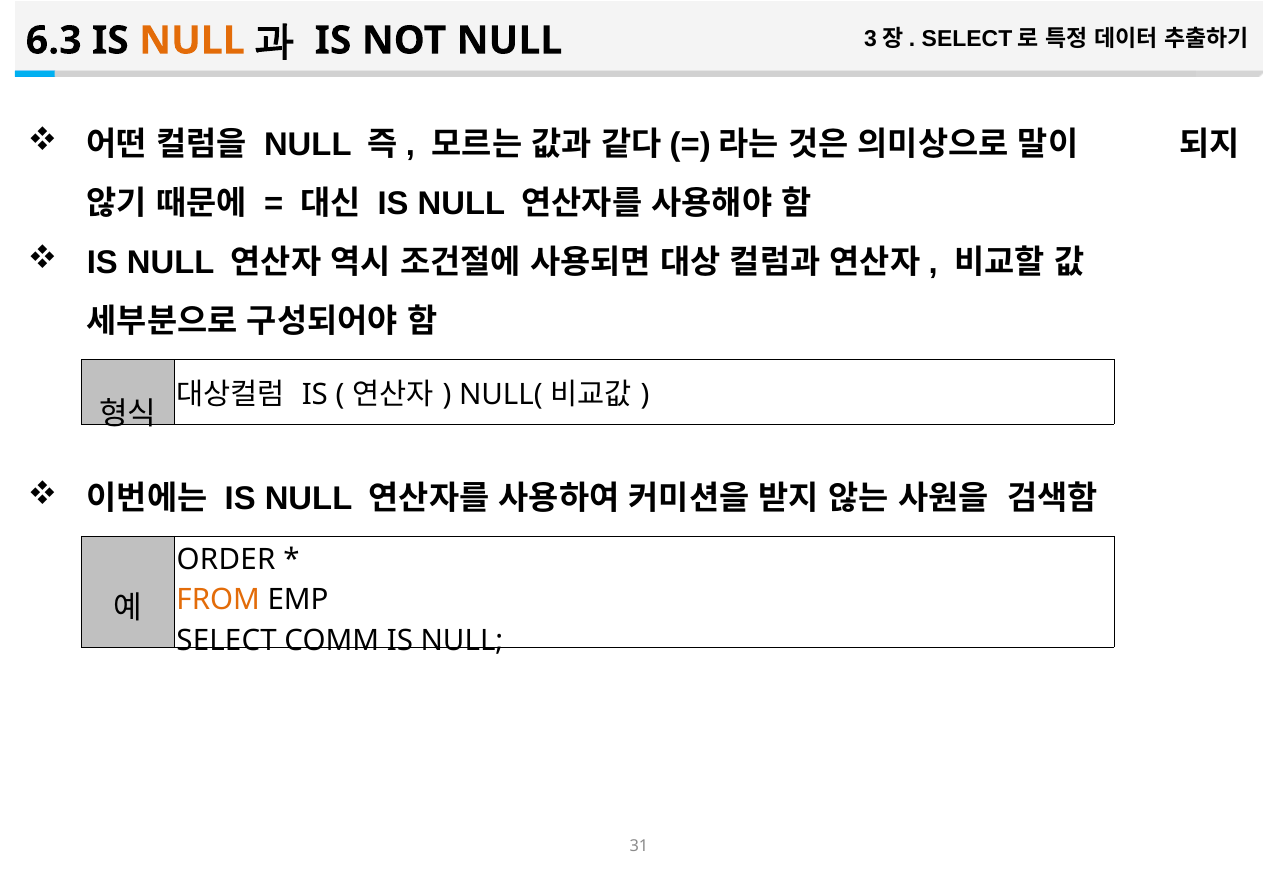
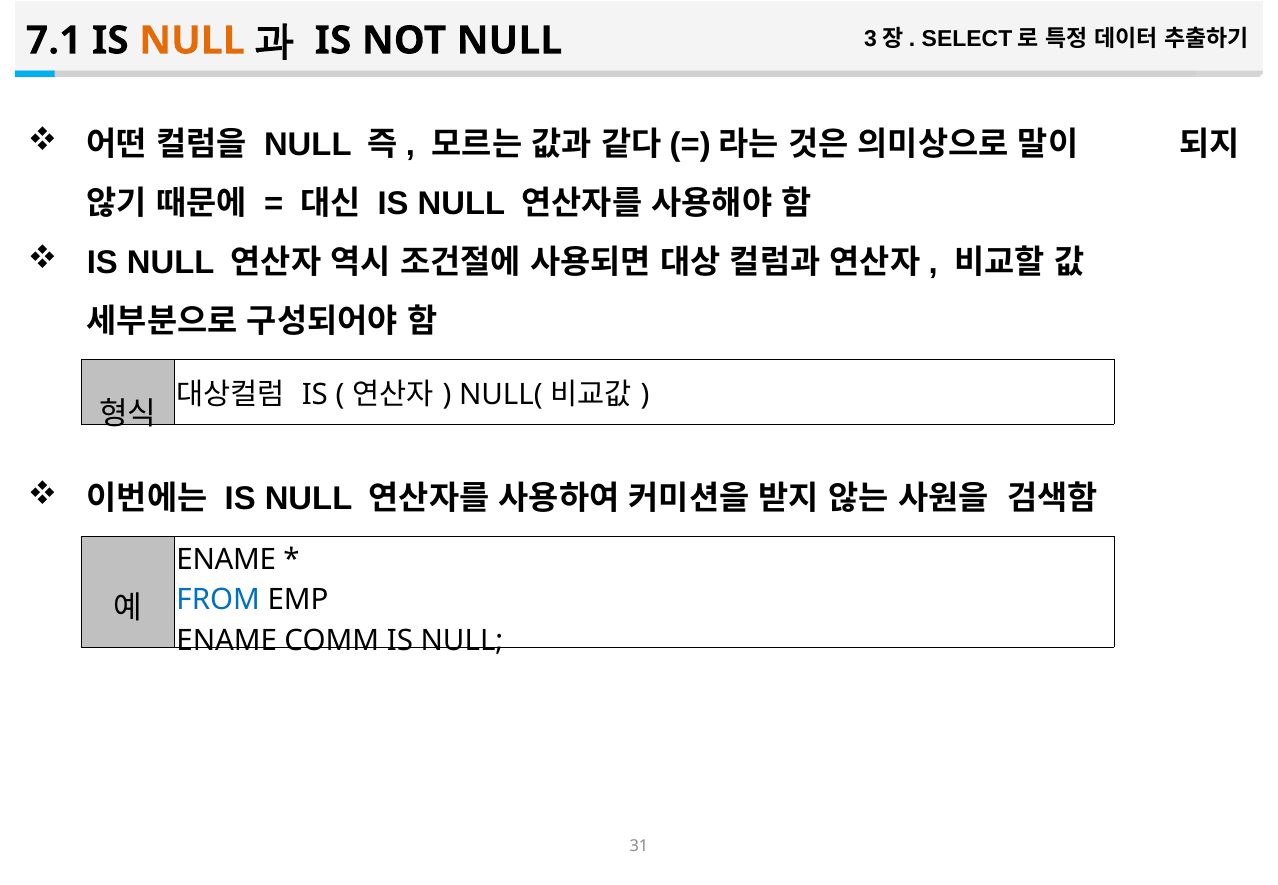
6.3: 6.3 -> 7.1 (54, 41)
ORDER: ORDER -> ENAME (226, 560)
FROM colour: orange -> blue (218, 600)
SELECT: SELECT -> ENAME (227, 641)
